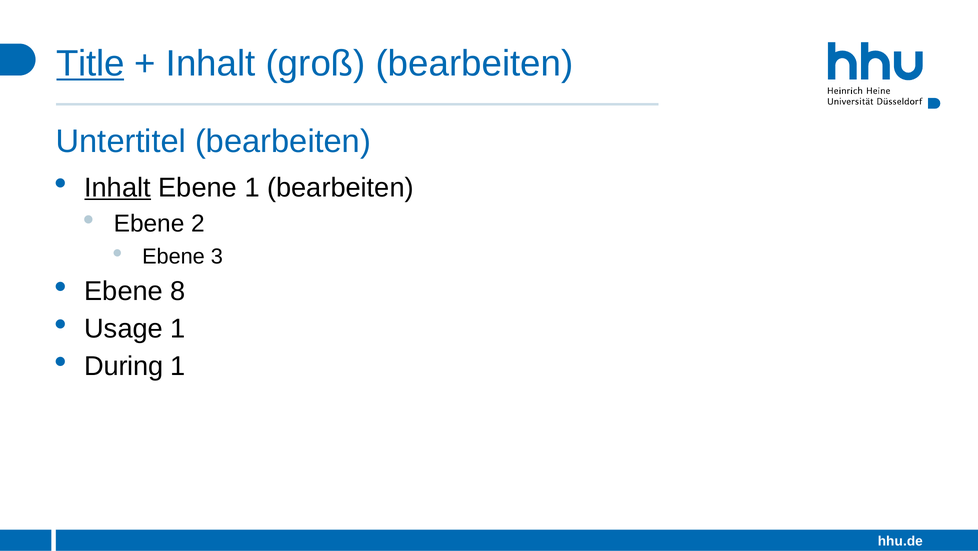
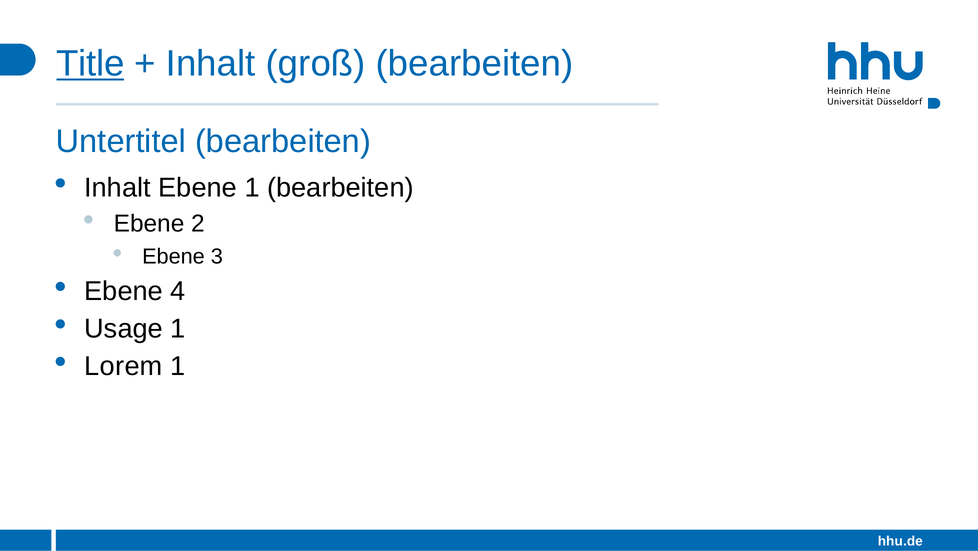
Inhalt underline: present -> none (118, 188)
8: 8 -> 4 (178, 291)
During: During -> Lorem (123, 366)
